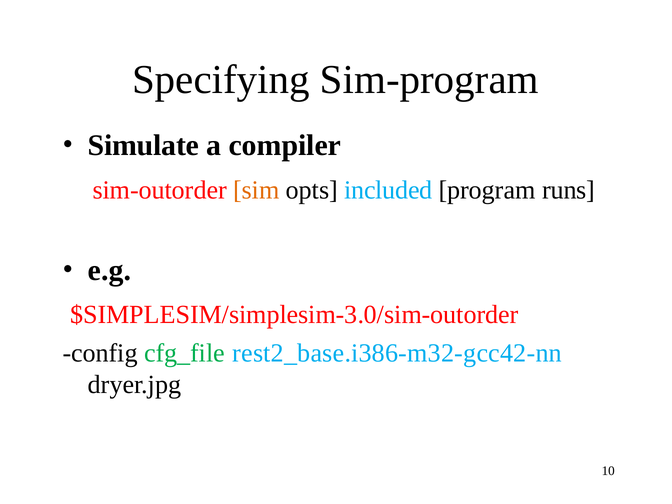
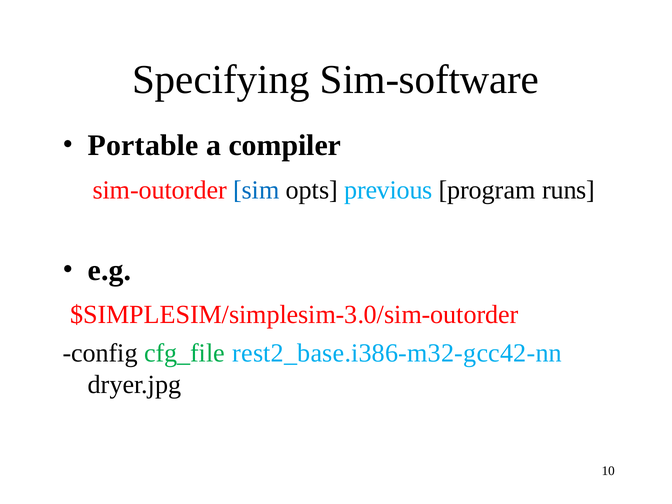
Sim-program: Sim-program -> Sim-software (429, 80)
Simulate: Simulate -> Portable (143, 146)
sim colour: orange -> blue (256, 190)
included: included -> previous (388, 190)
